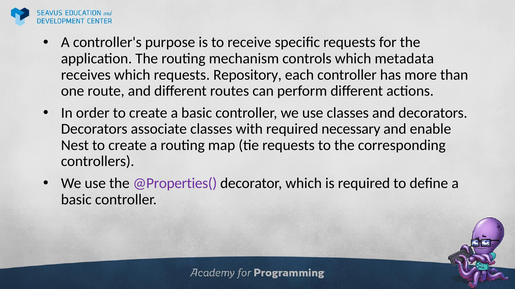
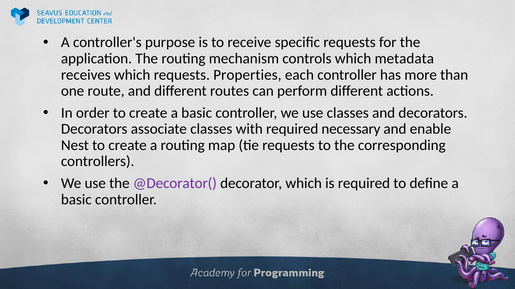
Repository: Repository -> Properties (247, 75)
@Properties(: @Properties( -> @Decorator( (175, 184)
